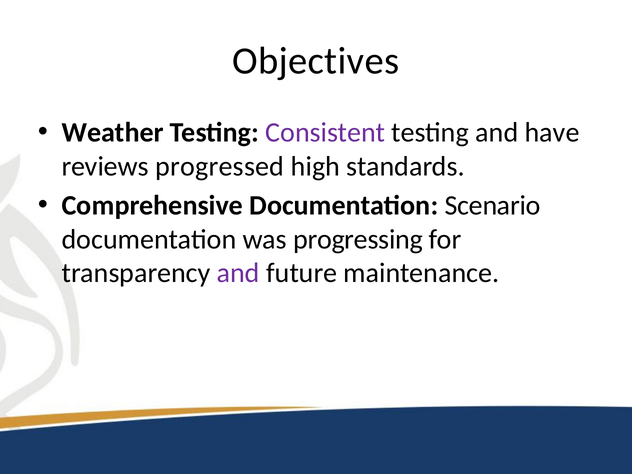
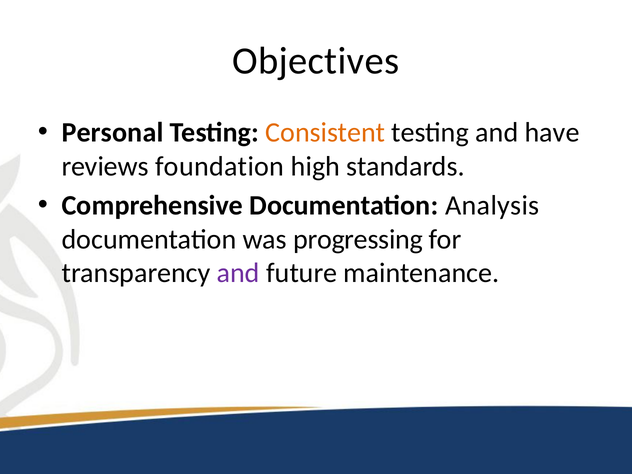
Weather: Weather -> Personal (113, 133)
Consistent colour: purple -> orange (325, 133)
progressed: progressed -> foundation (220, 166)
Scenario: Scenario -> Analysis (492, 206)
